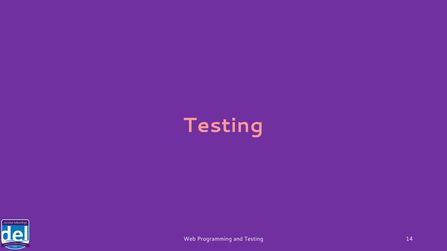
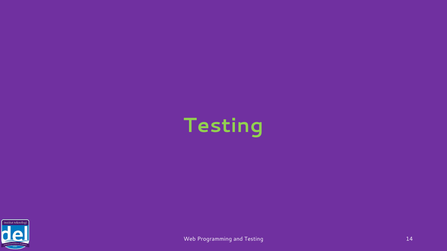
Testing colour: pink -> light green (223, 126)
